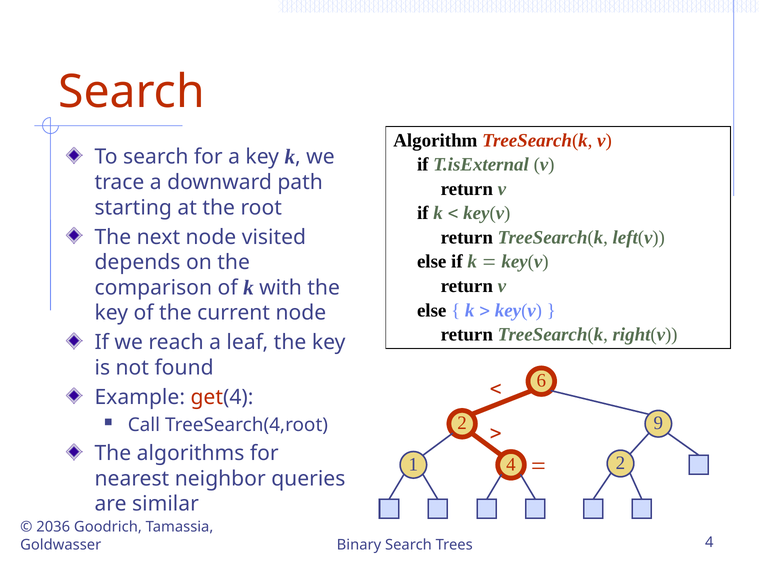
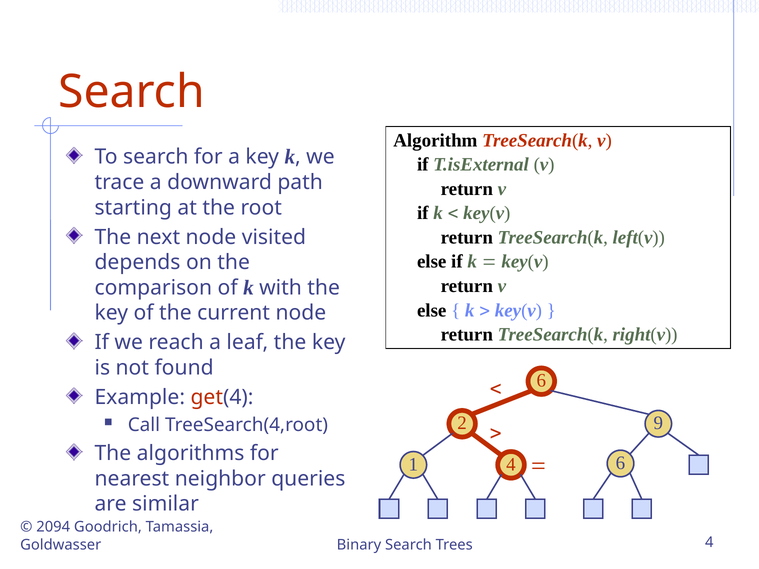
1 2: 2 -> 6 (620, 463)
2036: 2036 -> 2094 (53, 527)
